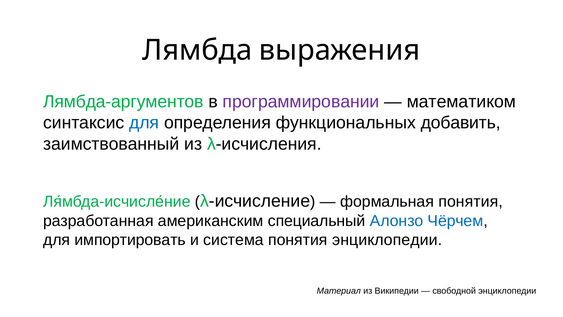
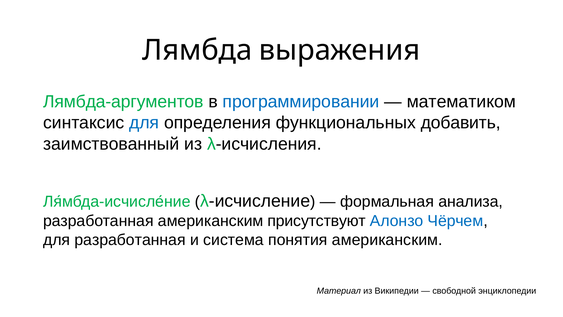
программировании colour: purple -> blue (301, 102)
формальная понятия: понятия -> анализа (471, 201)
специальный: специальный -> присутствуют (317, 221)
для импортировать: импортировать -> разработанная (130, 240)
понятия энциклопедии: энциклопедии -> американским (387, 240)
